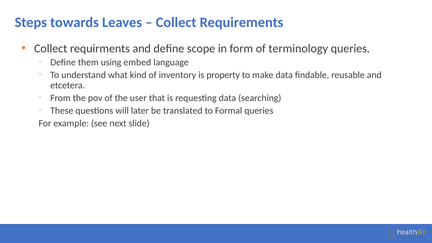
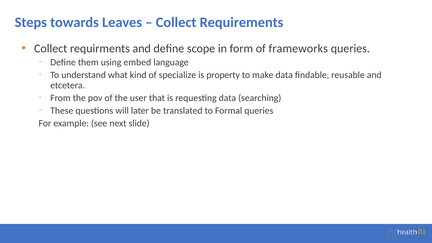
terminology: terminology -> frameworks (298, 48)
inventory: inventory -> specialize (177, 75)
